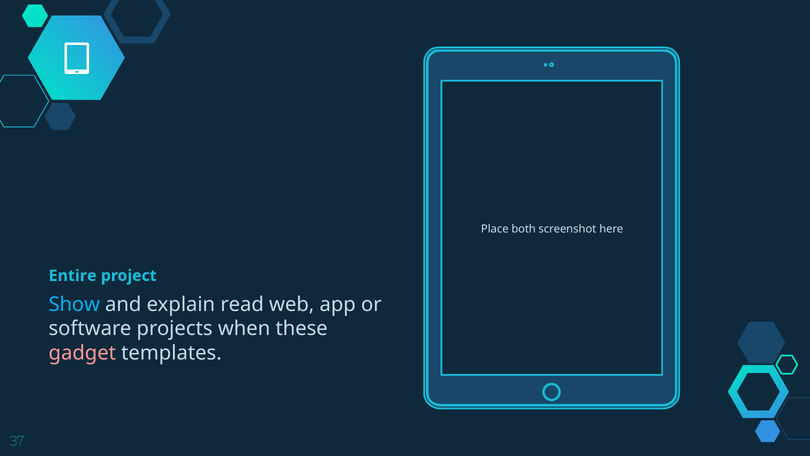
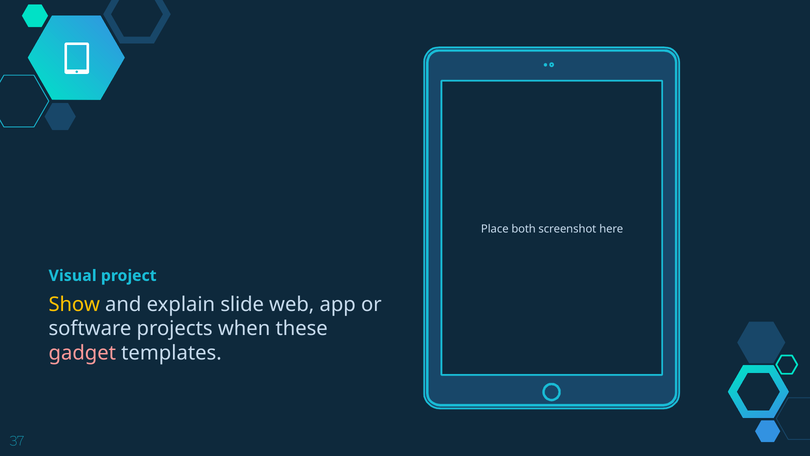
Entire: Entire -> Visual (73, 275)
Show colour: light blue -> yellow (74, 304)
read: read -> slide (242, 304)
